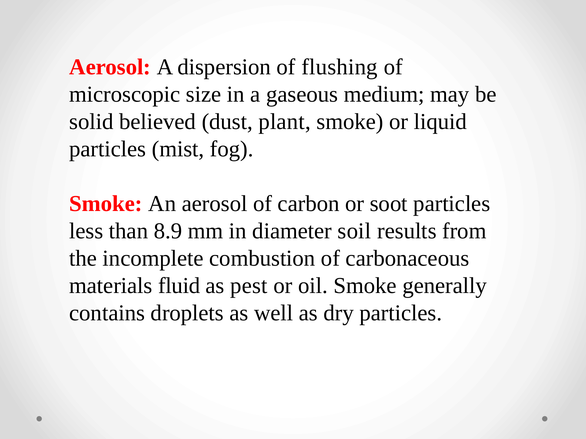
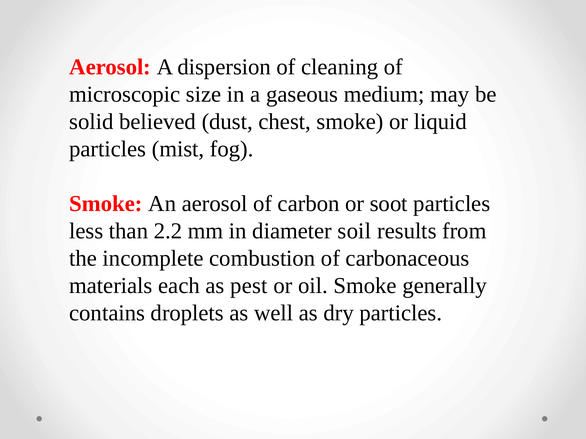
flushing: flushing -> cleaning (340, 67)
plant: plant -> chest (285, 122)
8.9: 8.9 -> 2.2 (168, 231)
fluid: fluid -> each (179, 286)
